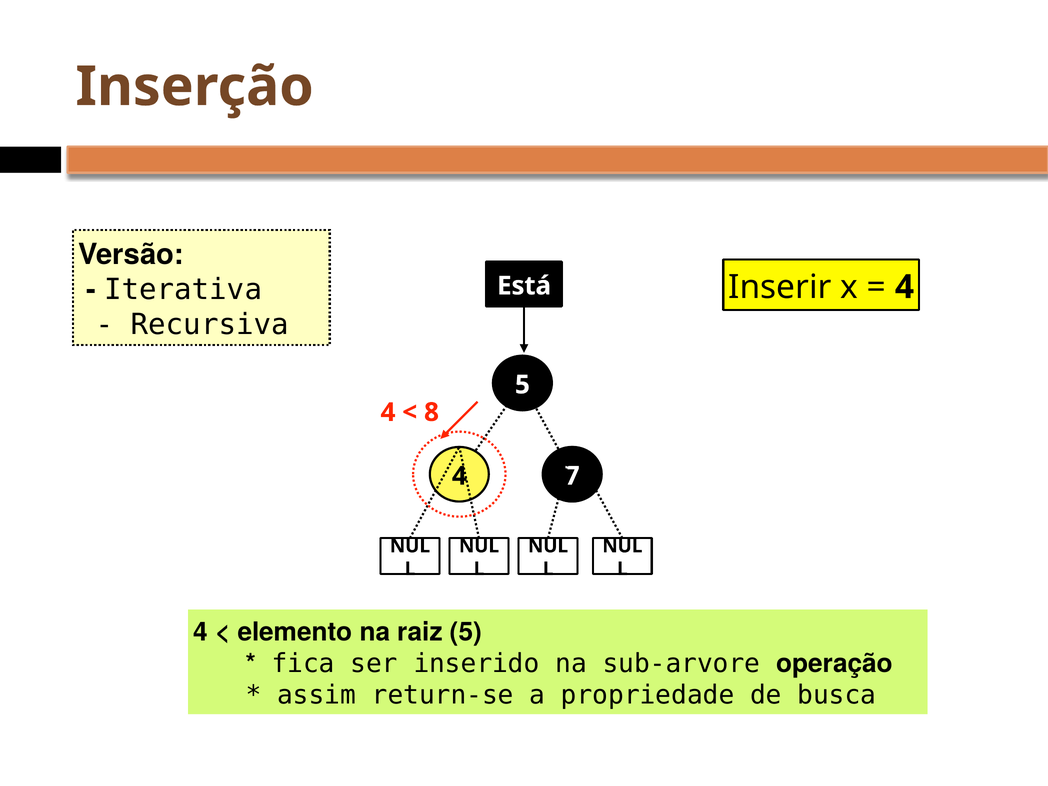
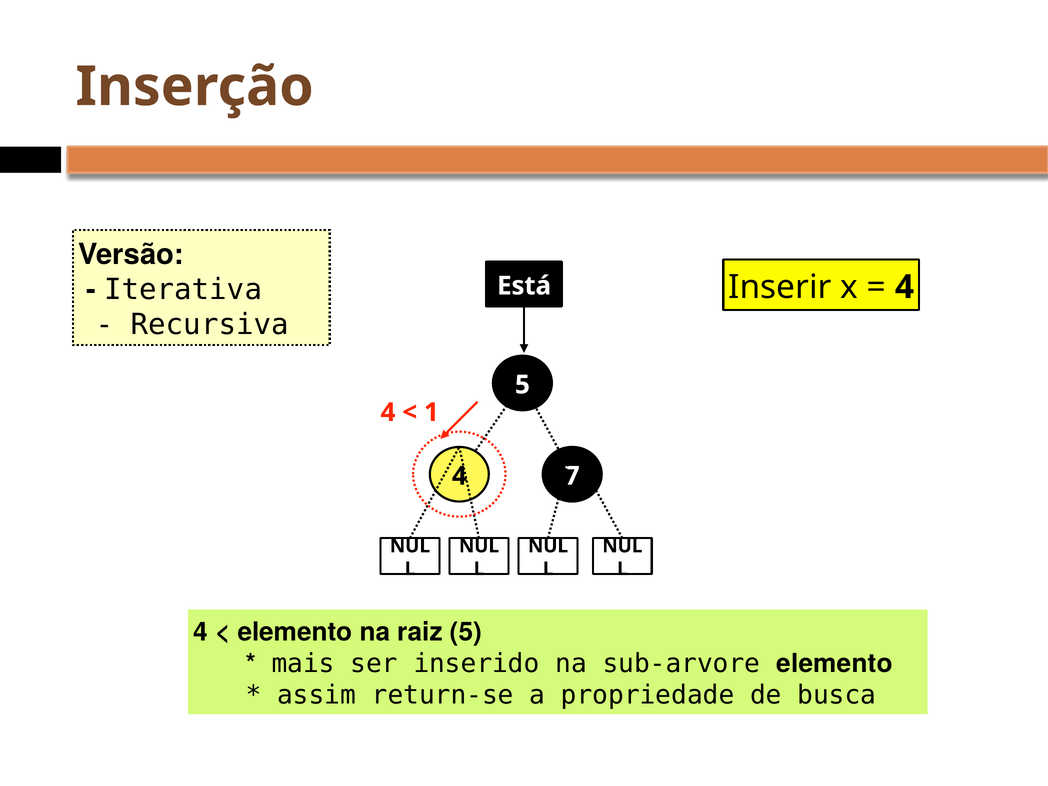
8: 8 -> 1 (431, 412)
fica: fica -> mais (303, 664)
sub-arvore operação: operação -> elemento (835, 664)
